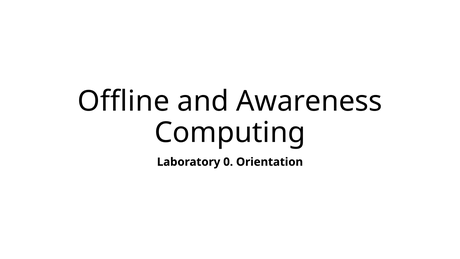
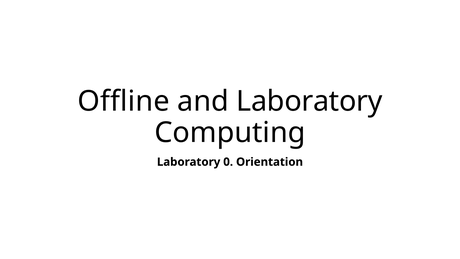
and Awareness: Awareness -> Laboratory (309, 101)
